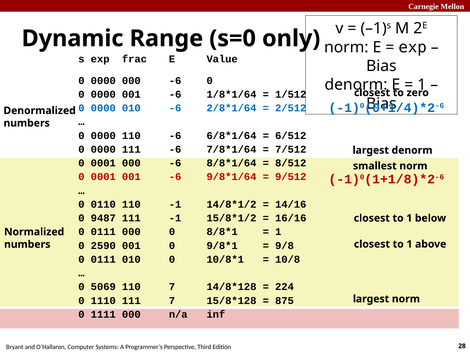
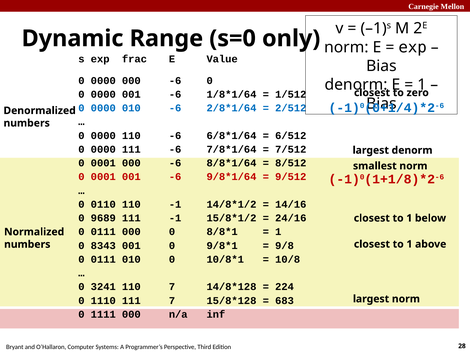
9487: 9487 -> 9689 (103, 218)
16/16: 16/16 -> 24/16 (291, 218)
2590: 2590 -> 8343 (103, 246)
5069: 5069 -> 3241 (103, 287)
875: 875 -> 683 (285, 301)
